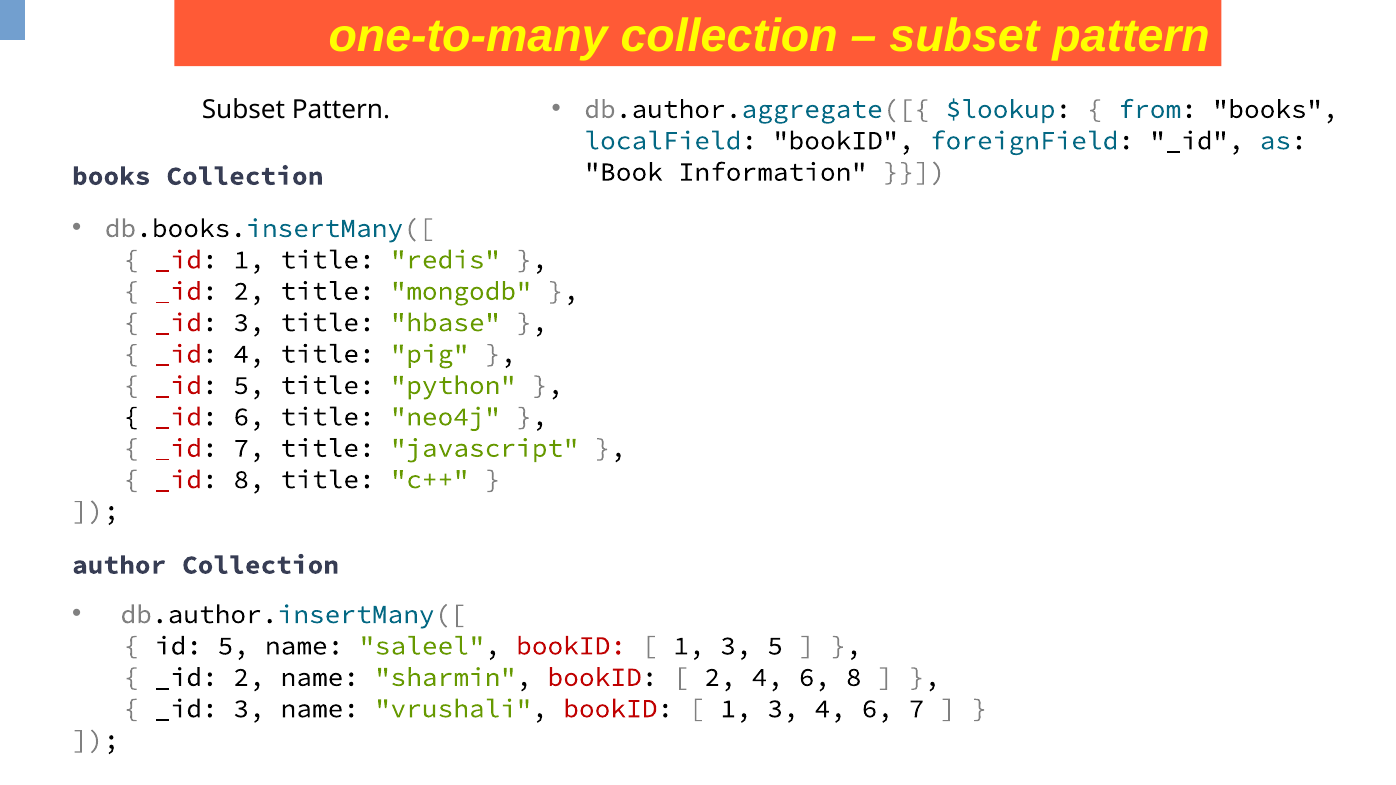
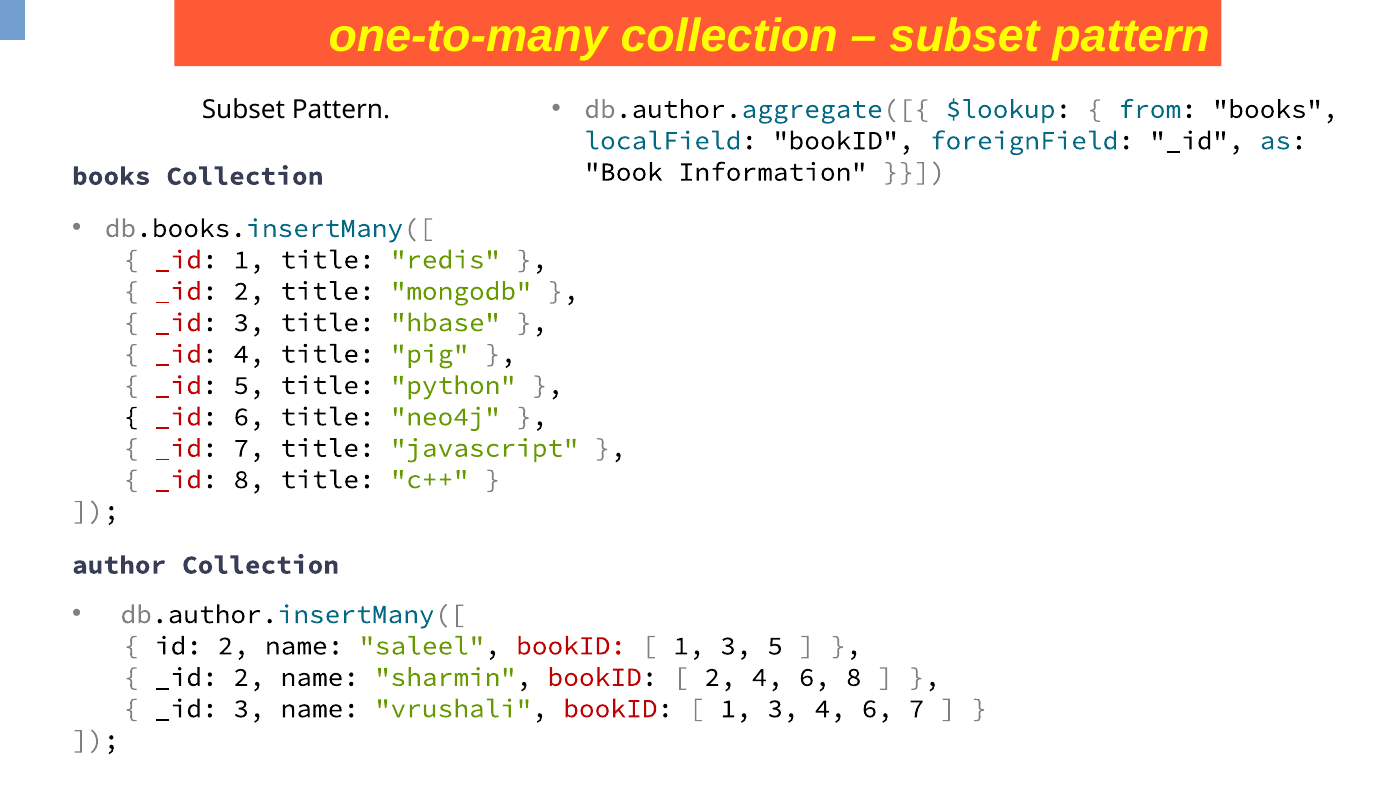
id 5: 5 -> 2 (233, 646)
